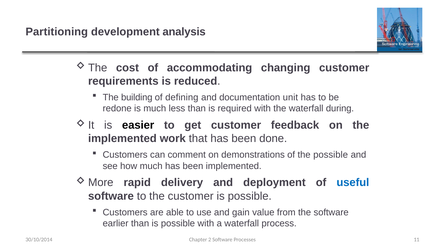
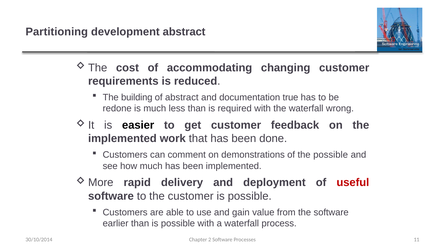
development analysis: analysis -> abstract (184, 32)
of defining: defining -> abstract (182, 97)
unit: unit -> true (290, 97)
during: during -> wrong (340, 108)
useful colour: blue -> red (353, 182)
